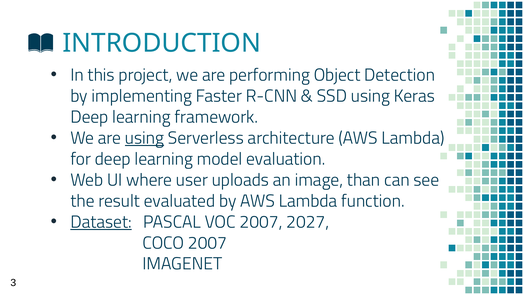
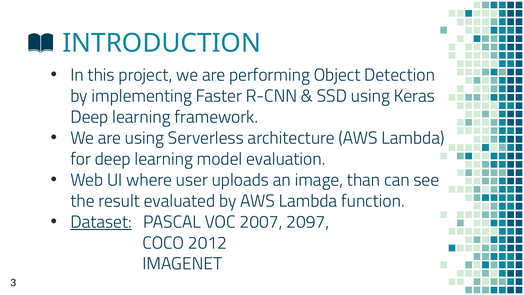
using underline: present -> none (145, 138)
2027: 2027 -> 2097 (308, 222)
COCO 2007: 2007 -> 2012 (208, 243)
